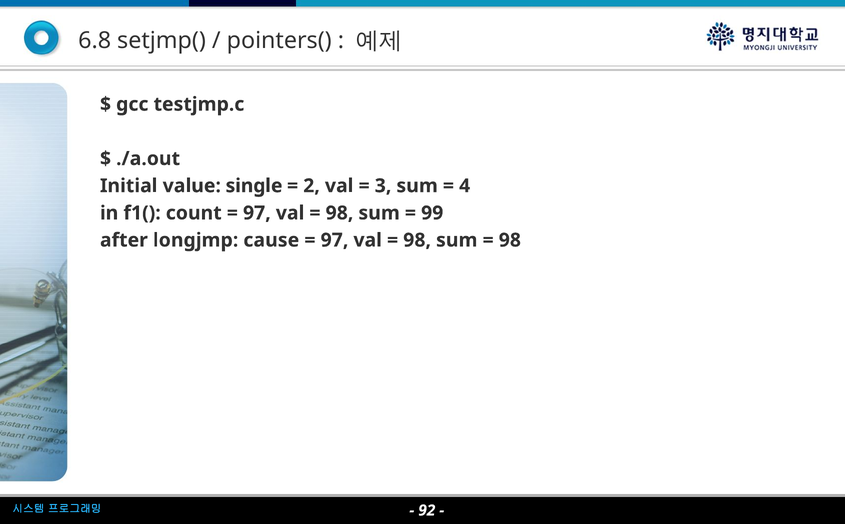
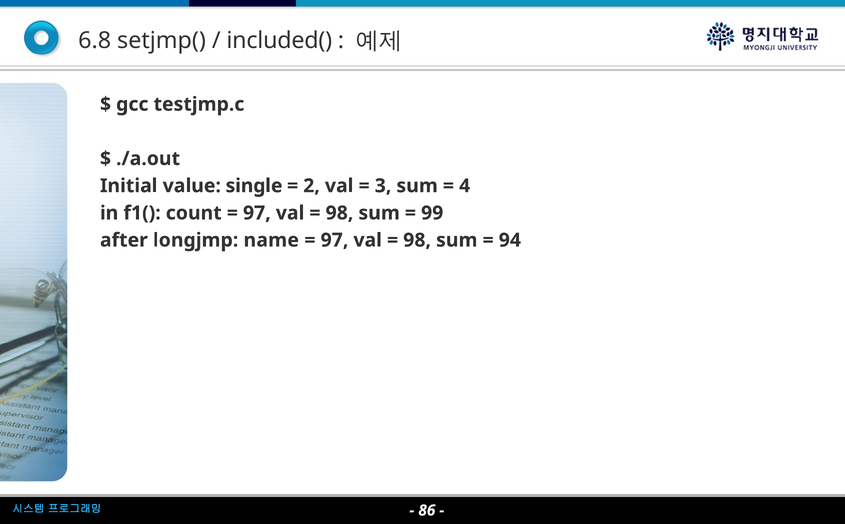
pointers(: pointers( -> included( (279, 41)
cause: cause -> name (271, 240)
98: 98 -> 94 (510, 240)
92: 92 -> 86 (427, 511)
